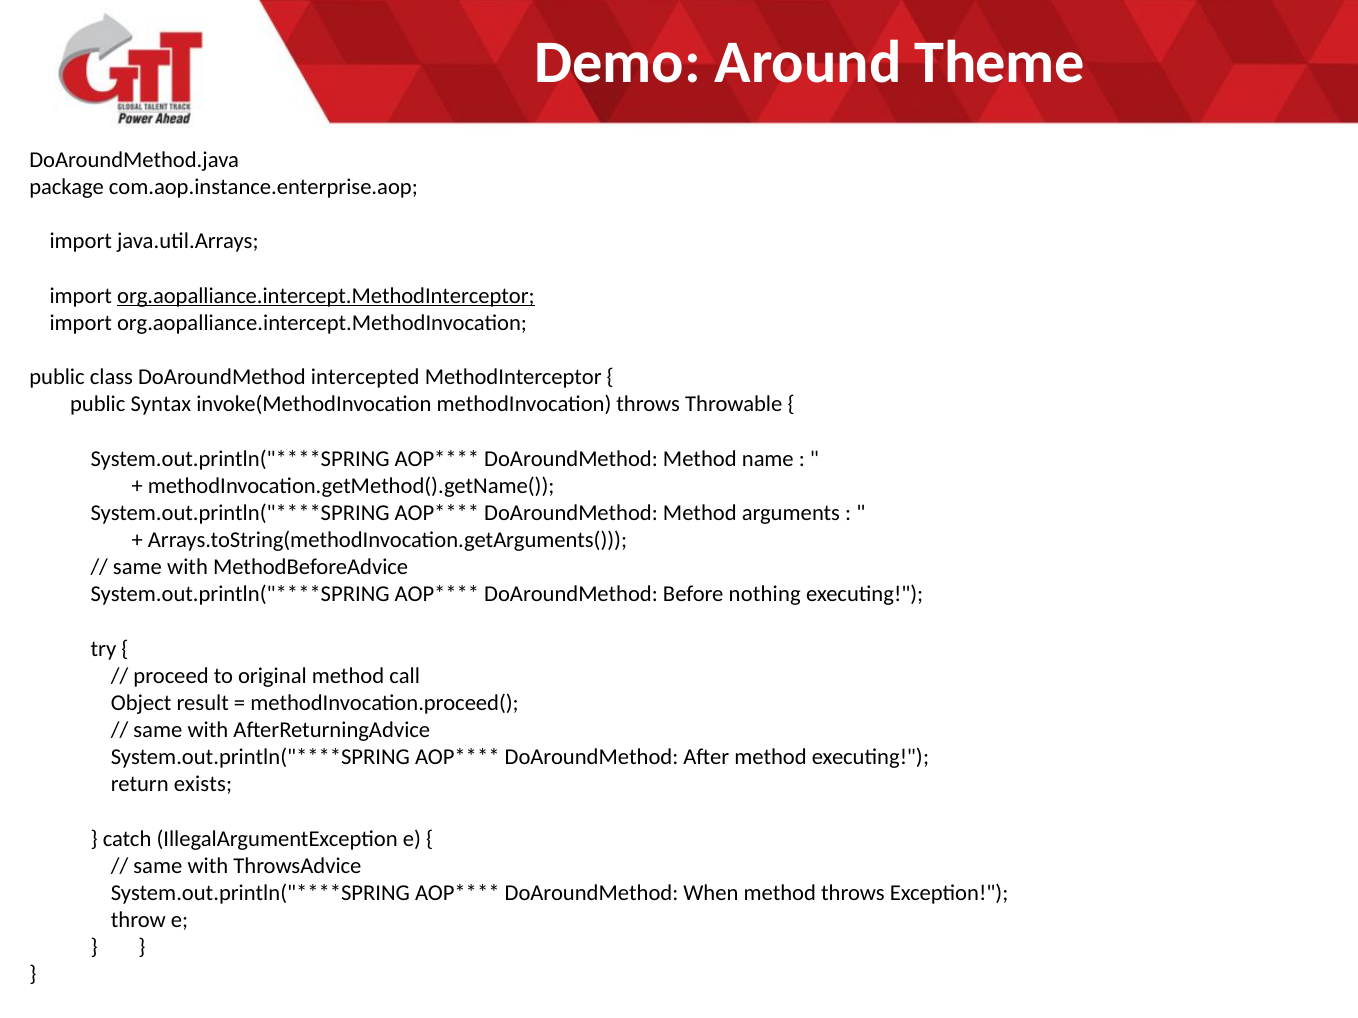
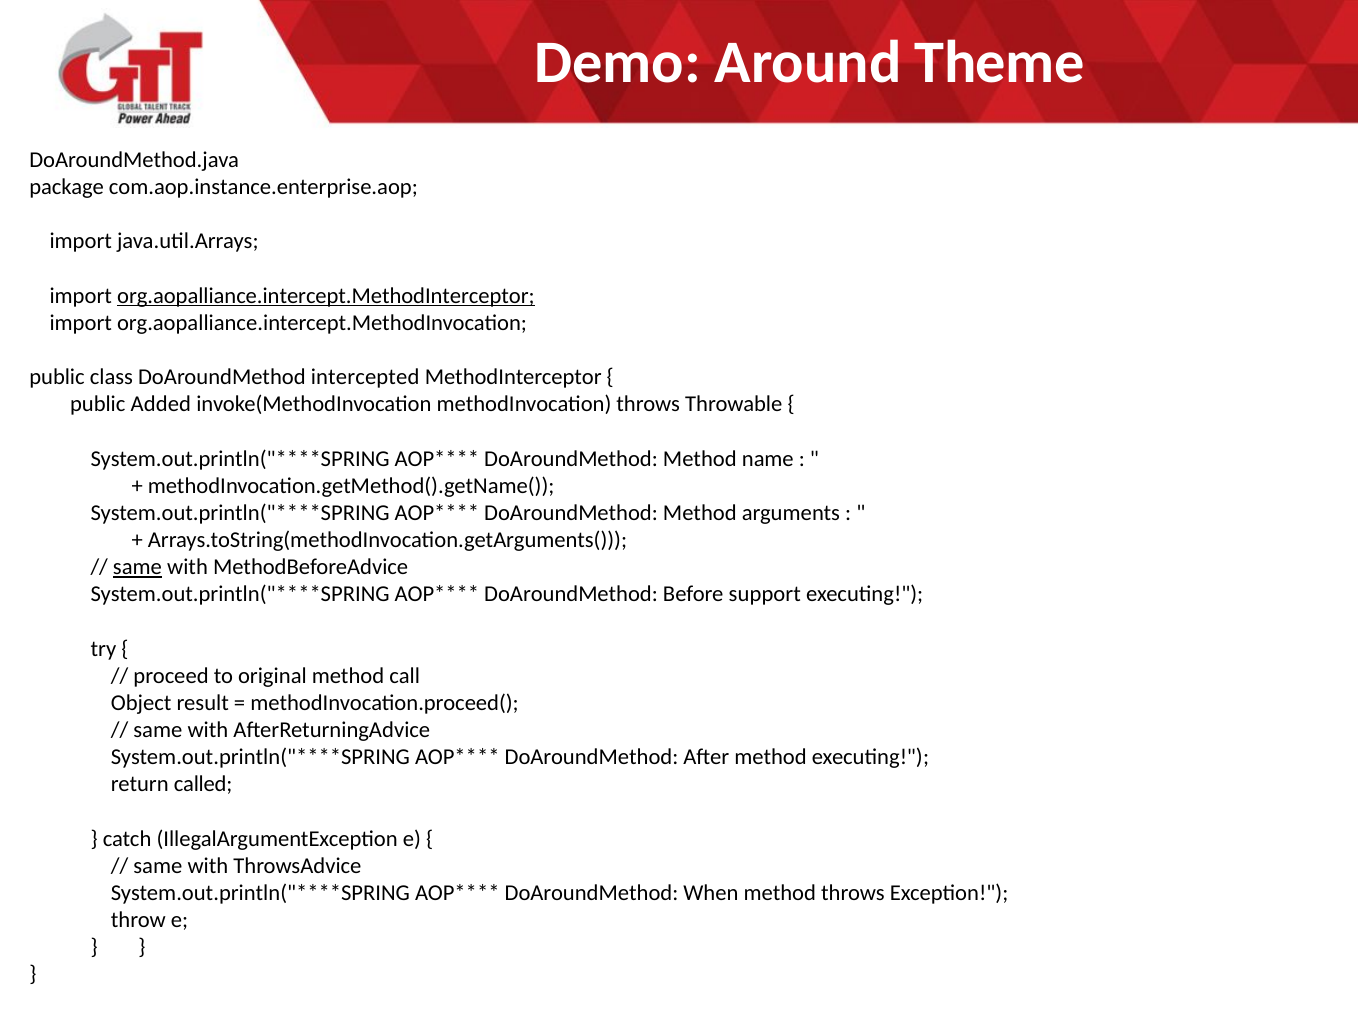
Syntax: Syntax -> Added (161, 405)
same underline: none -> present (137, 567)
nothing: nothing -> support (765, 595)
exists: exists -> called (203, 785)
